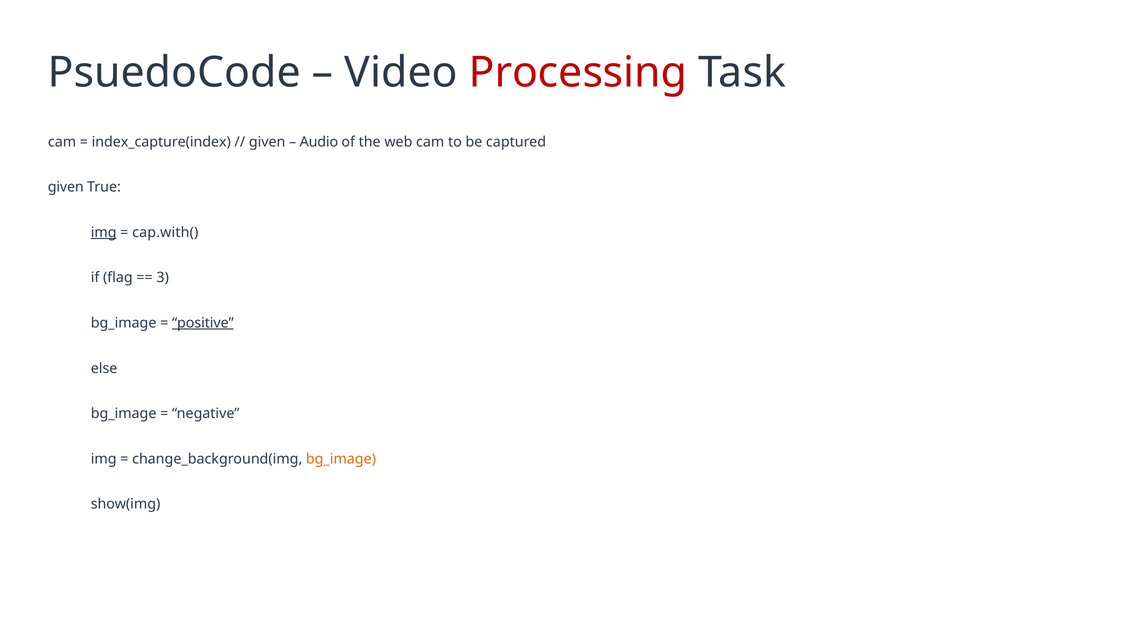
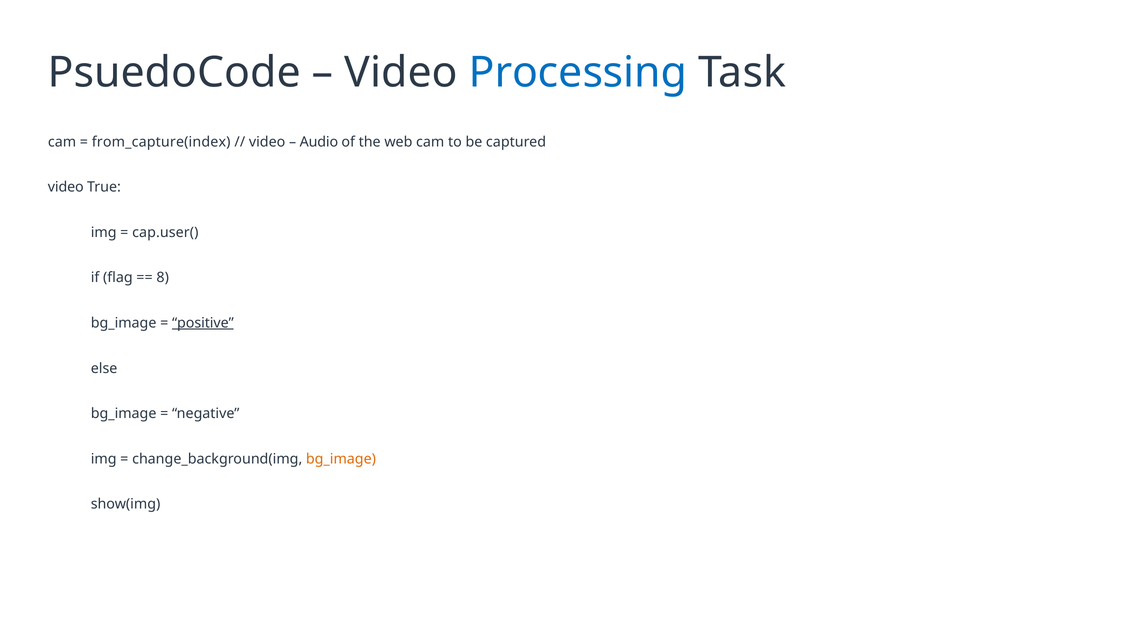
Processing colour: red -> blue (578, 73)
index_capture(index: index_capture(index -> from_capture(index (161, 142)
given: given -> video (267, 142)
given: given -> video (66, 187)
img underline: present -> none (104, 232)
cap.with(: cap.with( -> cap.user( (165, 232)
3: 3 -> 8 (163, 278)
